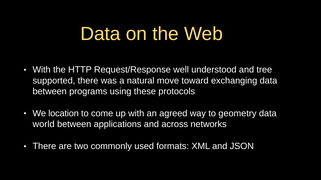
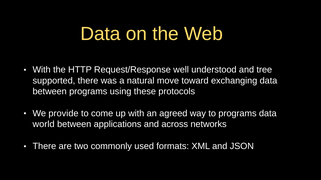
location: location -> provide (63, 114)
to geometry: geometry -> programs (237, 114)
